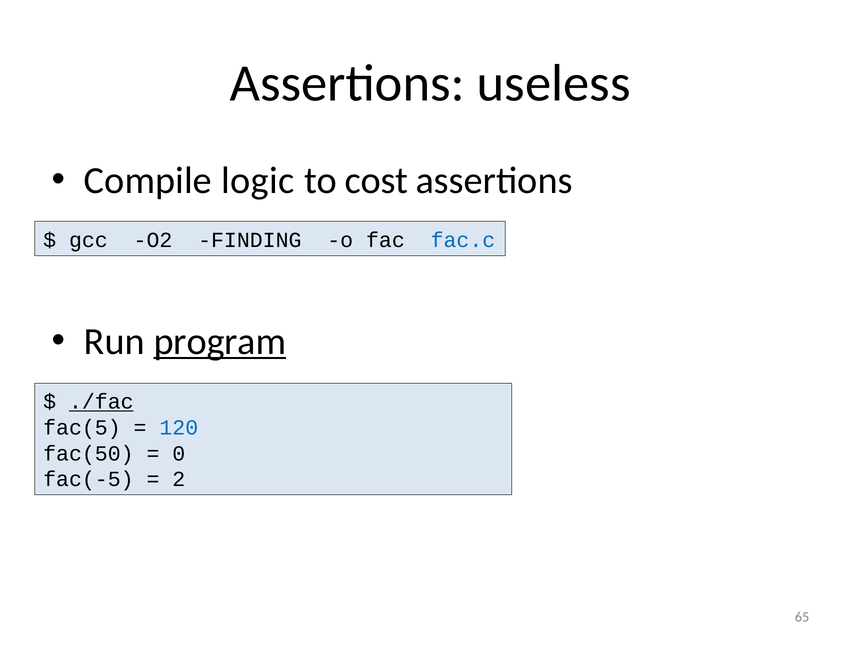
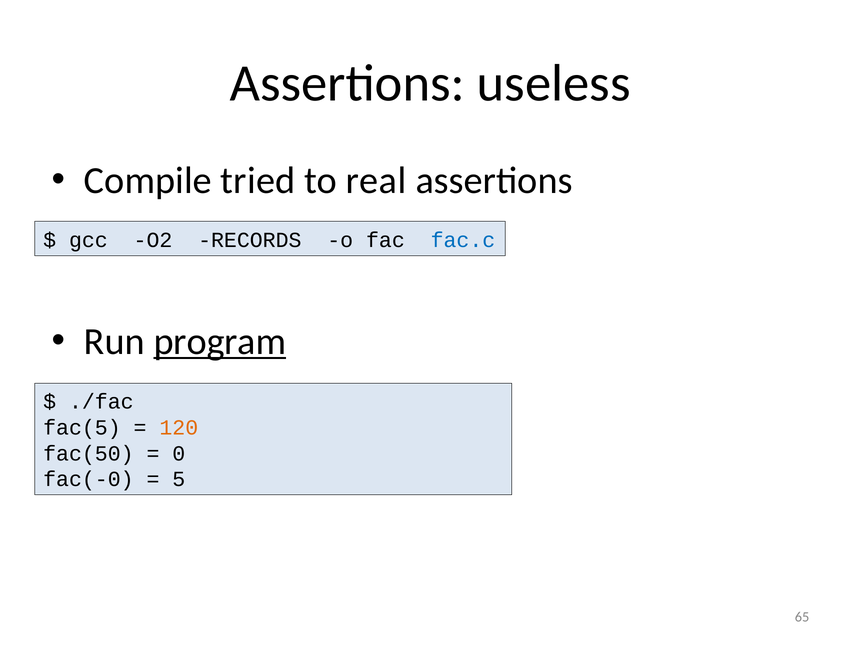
logic: logic -> tried (258, 181)
cost: cost -> real (376, 181)
FINDING: FINDING -> RECORDS (250, 240)
./fac underline: present -> none (101, 402)
120 colour: blue -> orange (179, 427)
fac(-5: fac(-5 -> fac(-0 (88, 479)
2: 2 -> 5 (179, 479)
